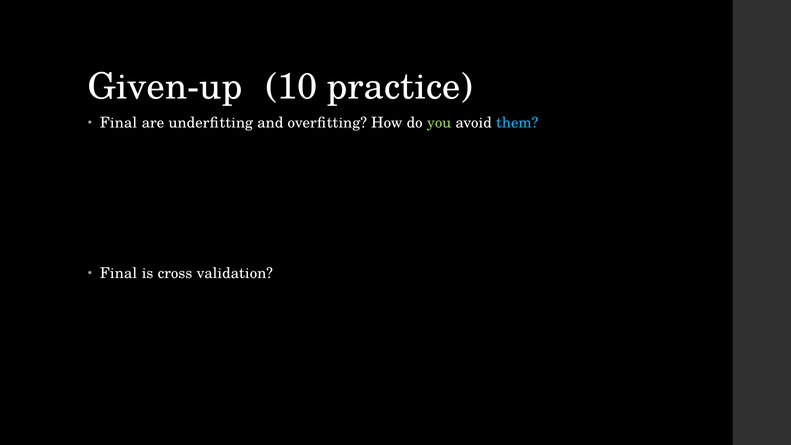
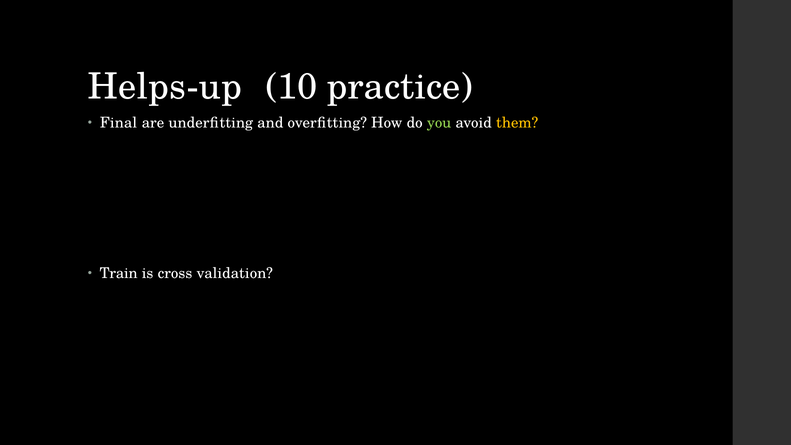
Given-up: Given-up -> Helps-up (165, 87)
them colour: light blue -> yellow (517, 123)
Final: Final -> Train (119, 273)
